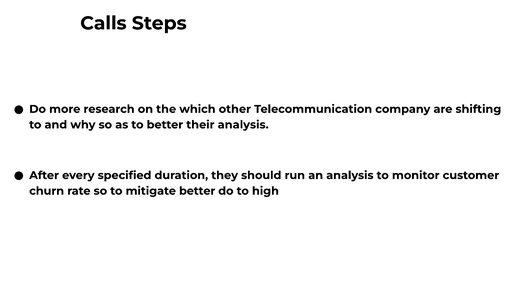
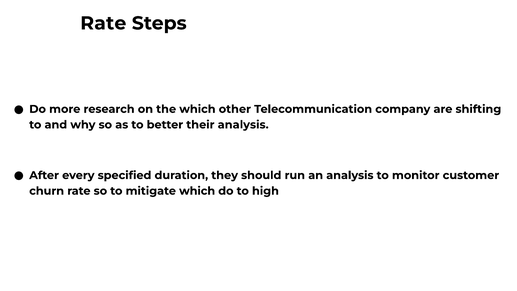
Calls: Calls -> Rate (103, 23)
mitigate better: better -> which (197, 191)
